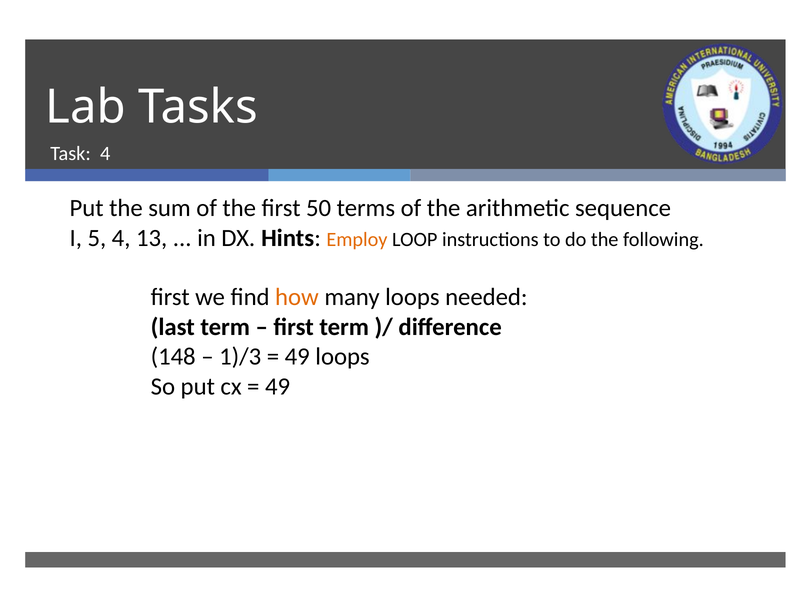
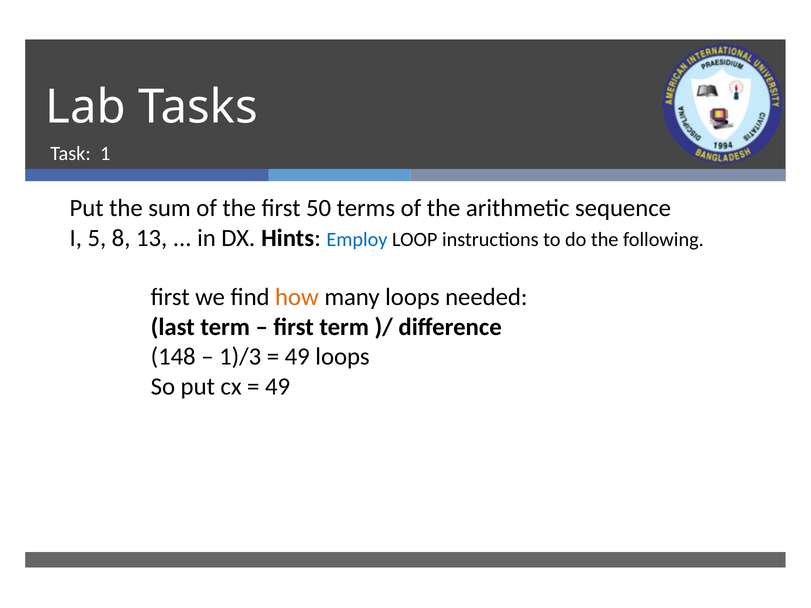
Task 4: 4 -> 1 (105, 154)
5 4: 4 -> 8 (121, 238)
Employ colour: orange -> blue (357, 239)
